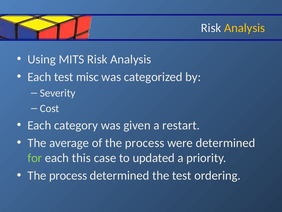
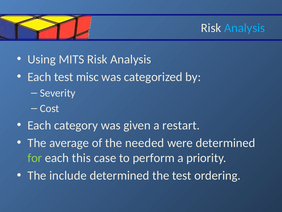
Analysis colour: yellow -> light blue (245, 28)
of the process: process -> needed (145, 143)
updated: updated -> perform (154, 158)
process: process -> include (68, 175)
